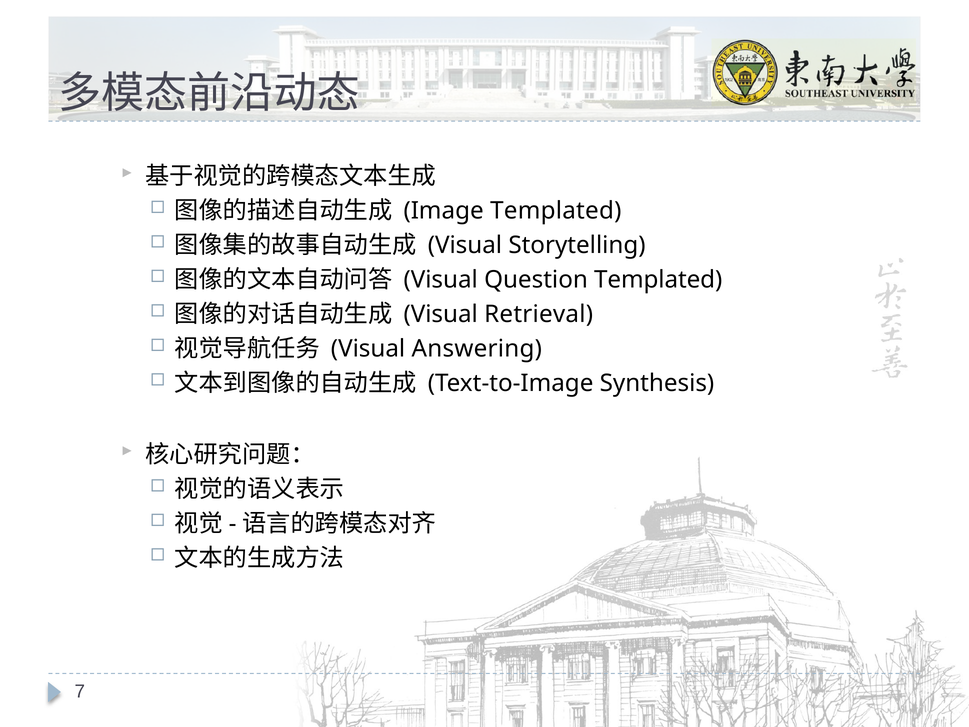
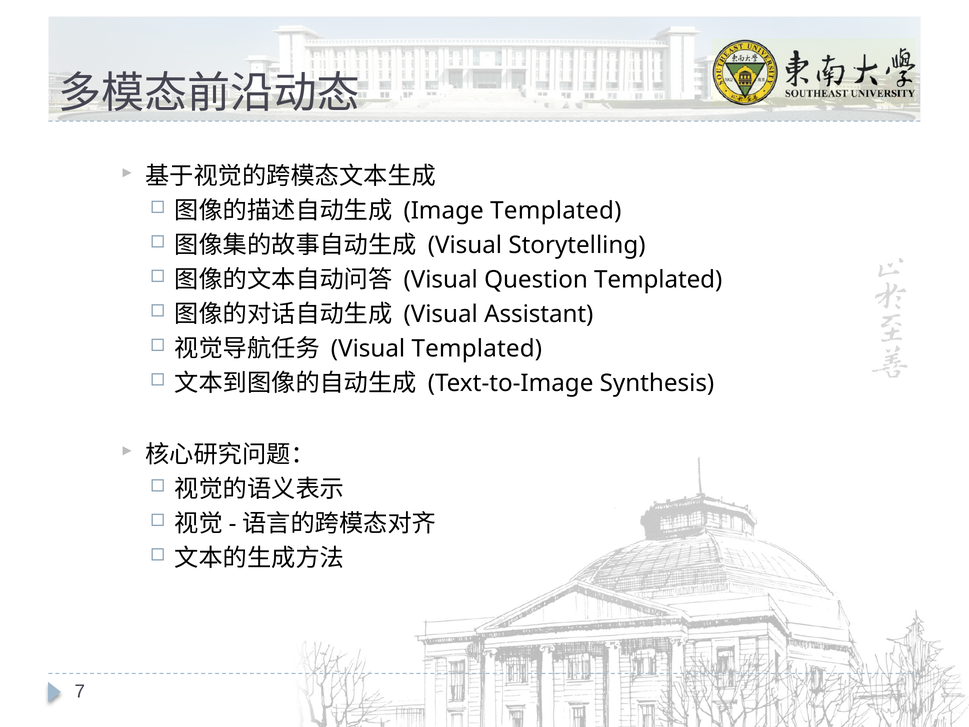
Retrieval: Retrieval -> Assistant (539, 314)
Visual Answering: Answering -> Templated (477, 349)
